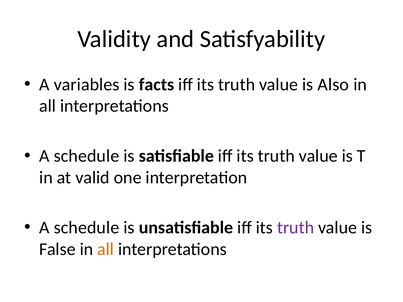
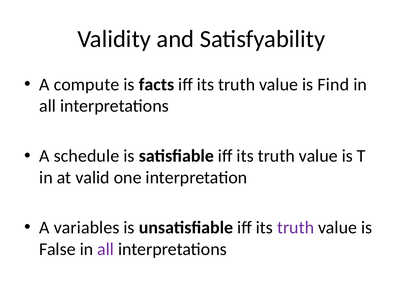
variables: variables -> compute (87, 85)
Also: Also -> Find (333, 85)
schedule: schedule -> variables (87, 228)
all colour: orange -> purple (106, 249)
